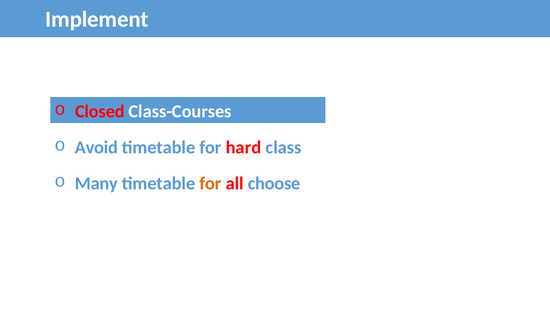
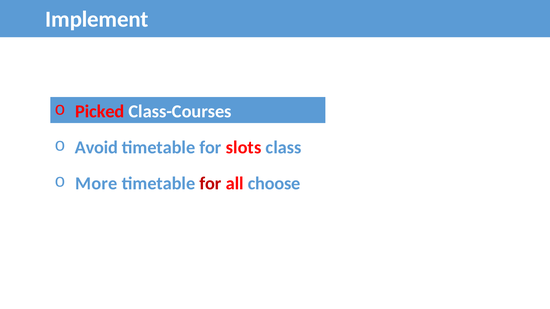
Closed: Closed -> Picked (100, 111)
hard: hard -> slots (244, 148)
Many: Many -> More (96, 184)
for colour: orange -> red (211, 184)
